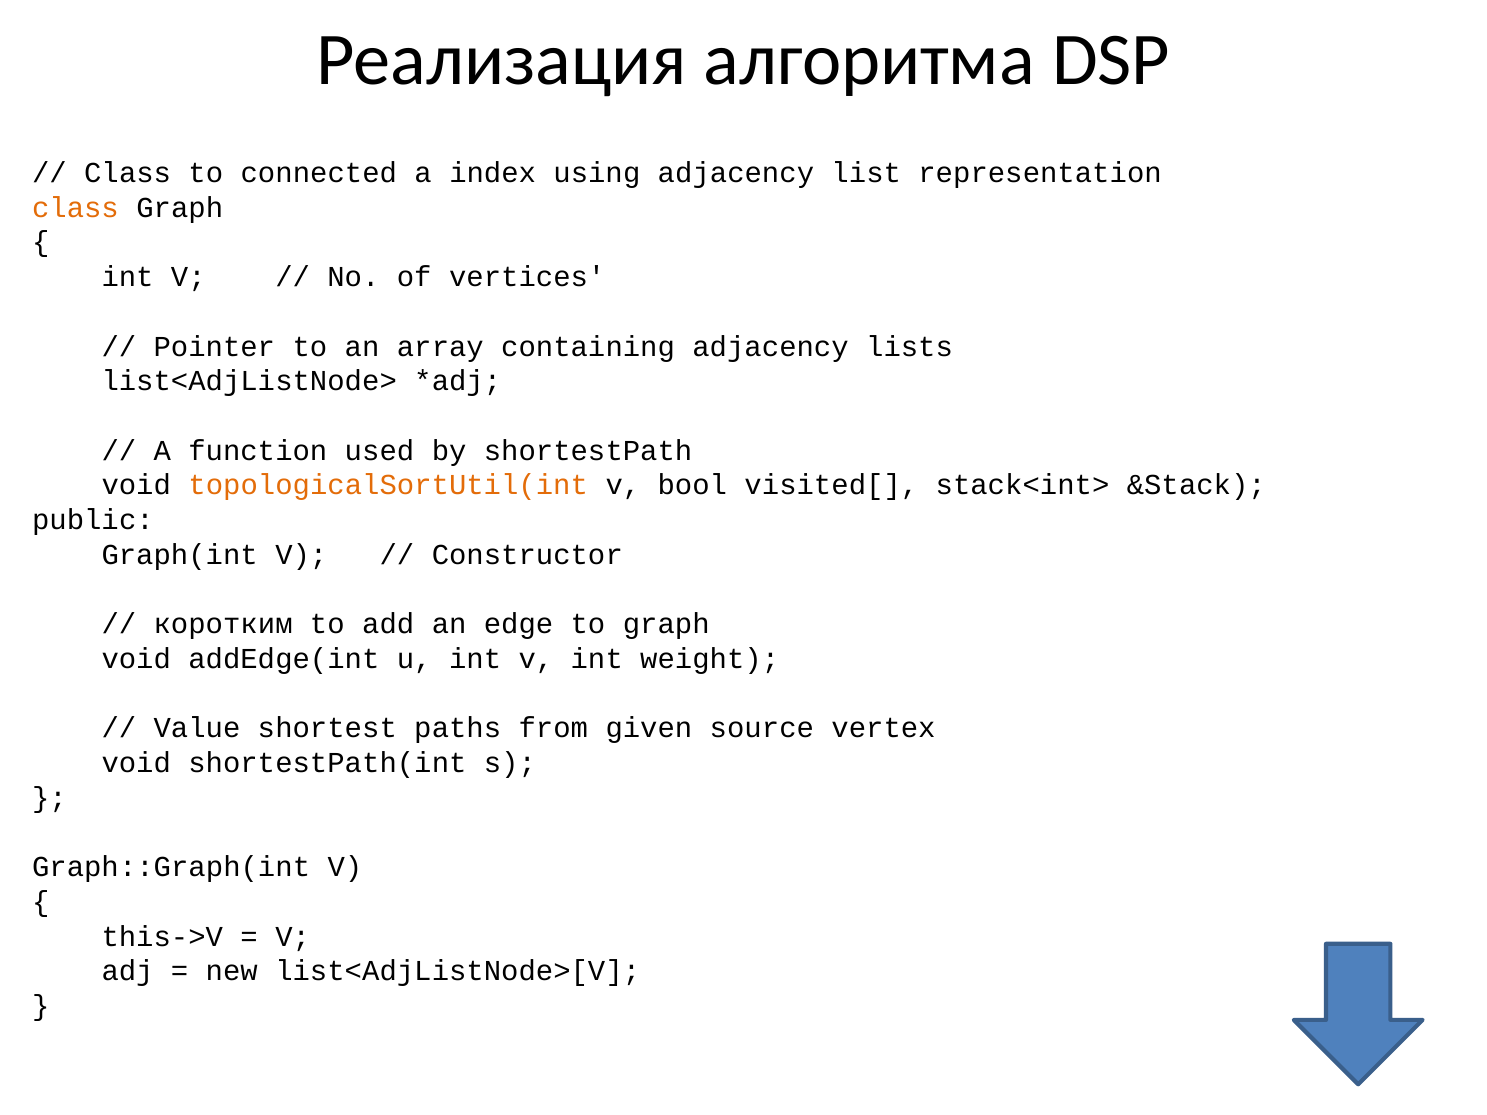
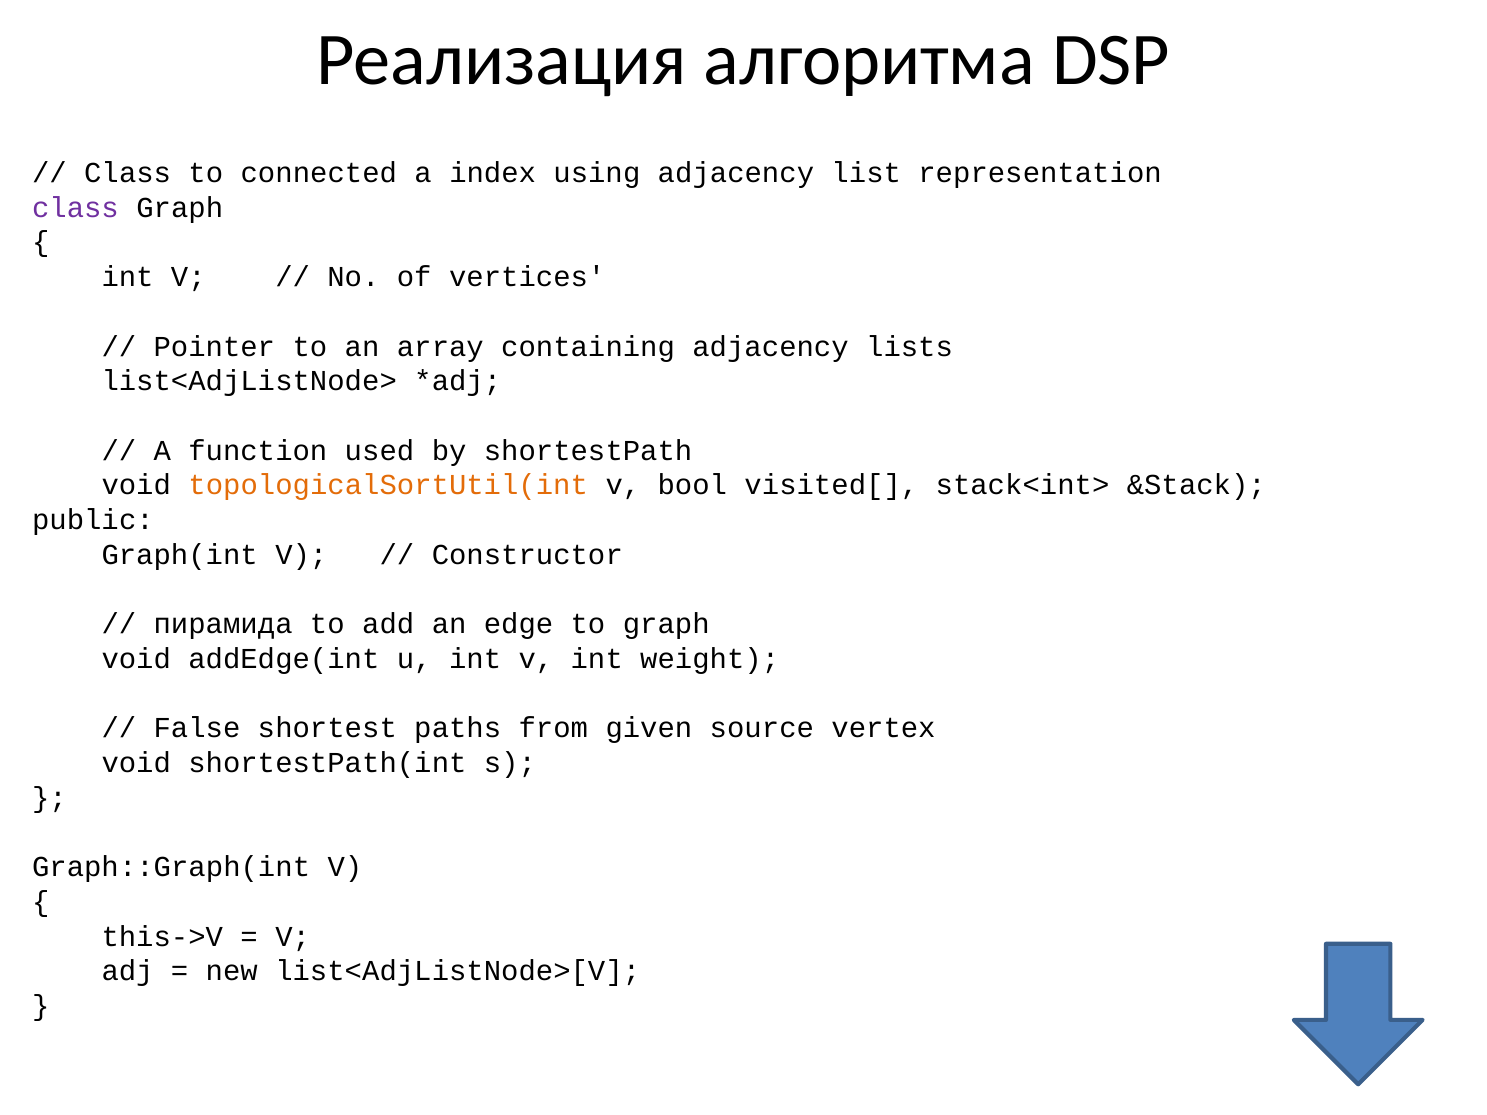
class colour: orange -> purple (75, 208)
коротким: коротким -> пирамида (223, 624)
Value: Value -> False (197, 729)
